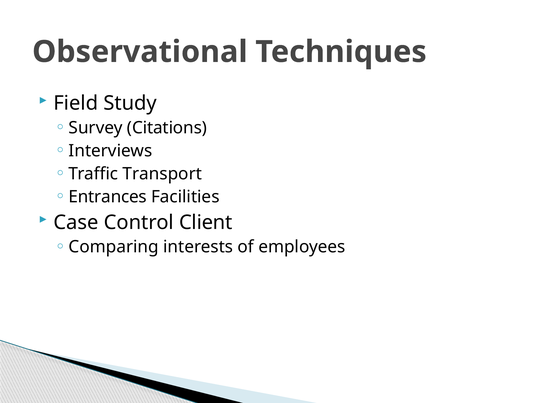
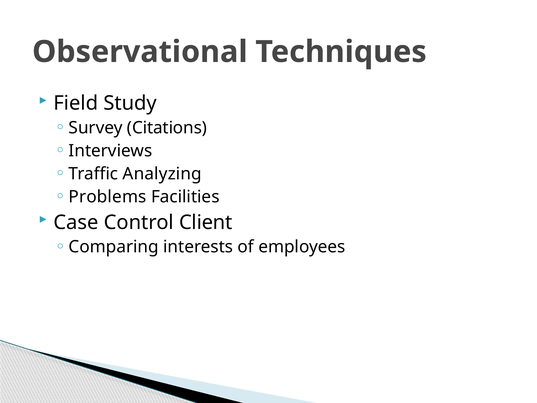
Transport: Transport -> Analyzing (162, 174)
Entrances: Entrances -> Problems (108, 197)
